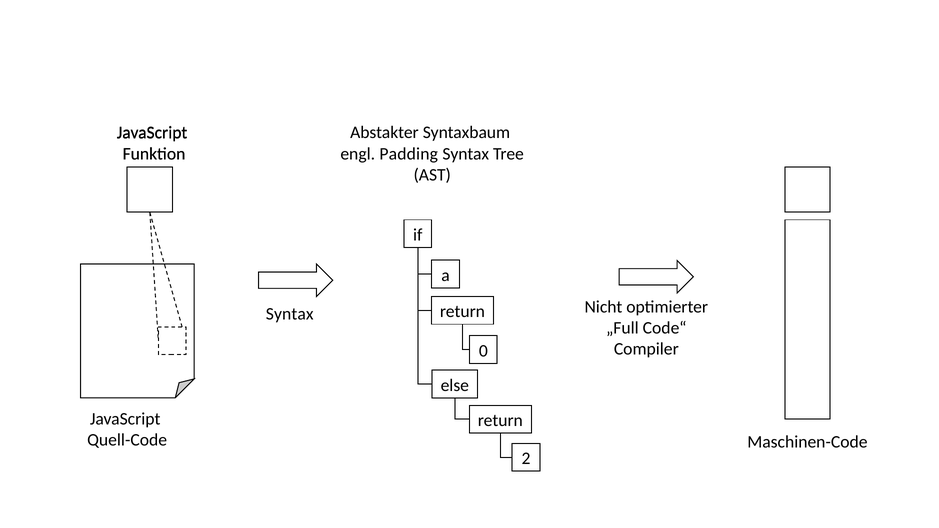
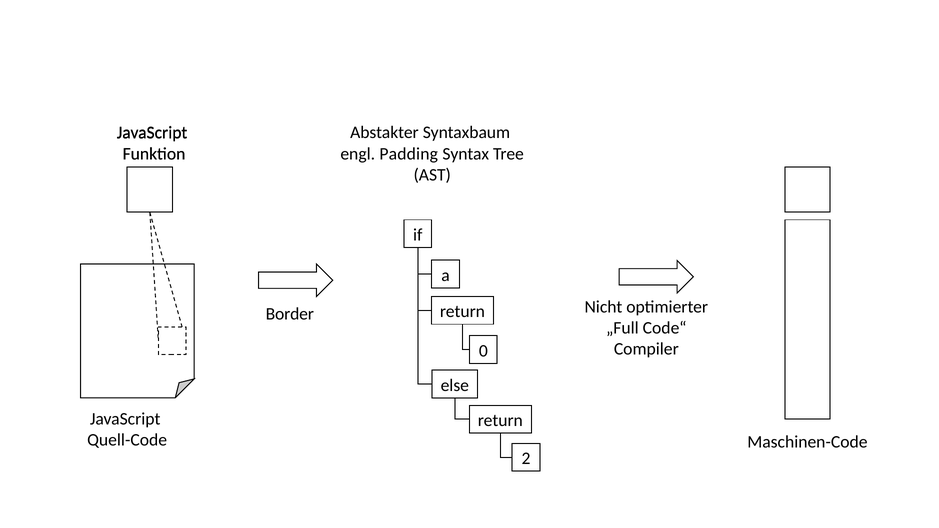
Syntax: Syntax -> Border (290, 314)
